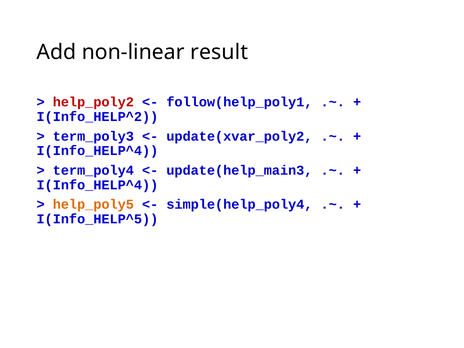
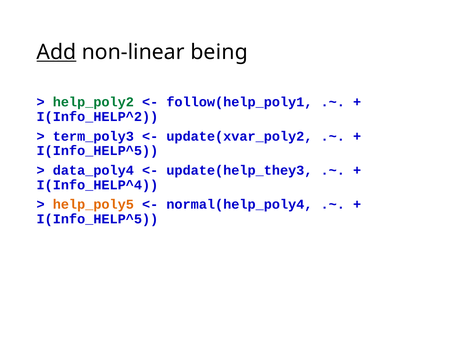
Add underline: none -> present (56, 52)
result: result -> being (219, 52)
help_poly2 colour: red -> green (93, 102)
I(Info_HELP^4: I(Info_HELP^4 -> I(Info_HELP^5 (97, 151)
term_poly4: term_poly4 -> data_poly4 (93, 170)
update(help_main3: update(help_main3 -> update(help_they3 (239, 170)
simple(help_poly4: simple(help_poly4 -> normal(help_poly4 (239, 204)
